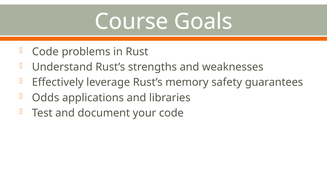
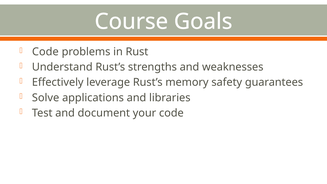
Odds: Odds -> Solve (46, 98)
